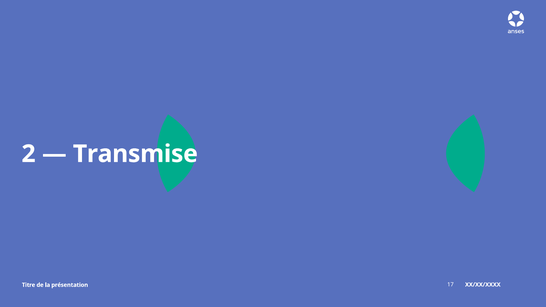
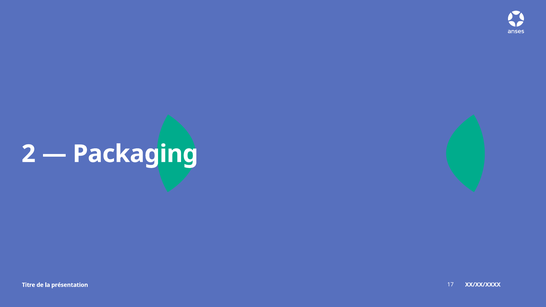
Transmise: Transmise -> Packaging (135, 154)
